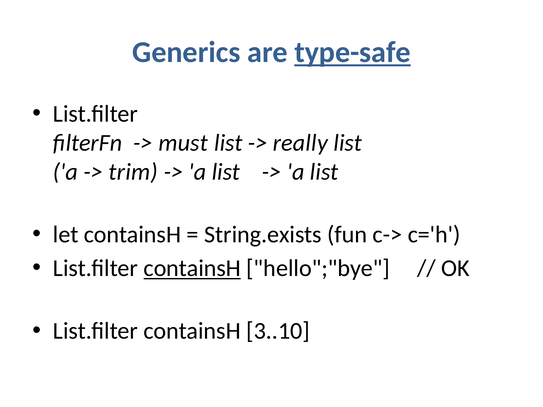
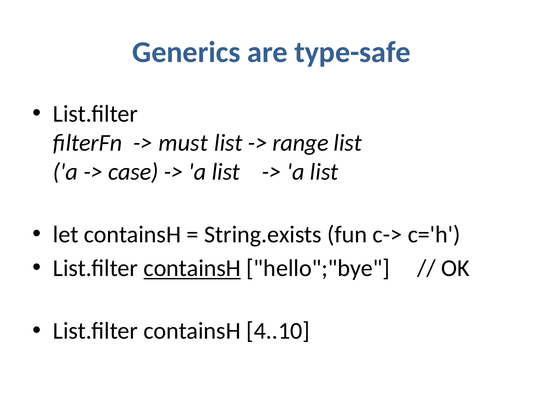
type-safe underline: present -> none (353, 52)
really: really -> range (301, 143)
trim: trim -> case (133, 172)
3..10: 3..10 -> 4..10 (278, 331)
